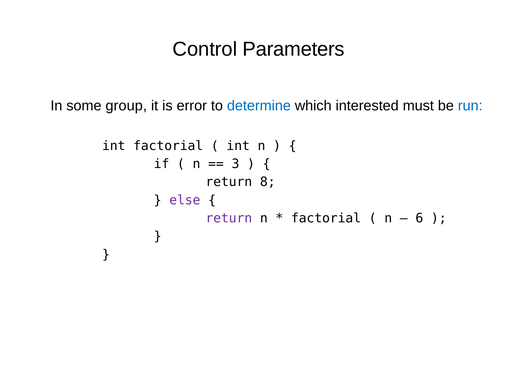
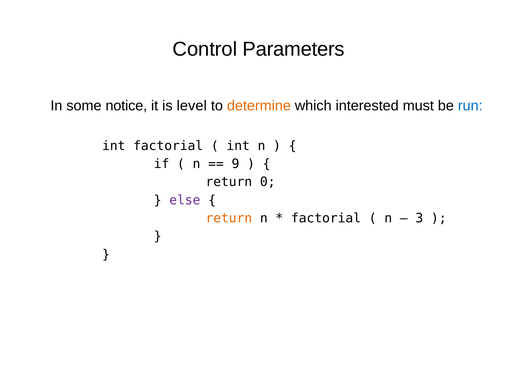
group: group -> notice (126, 106)
error: error -> level (192, 106)
determine colour: blue -> orange (259, 106)
3: 3 -> 9 (235, 164)
8: 8 -> 0 (268, 182)
return colour: purple -> orange (229, 218)
6: 6 -> 3 (419, 218)
